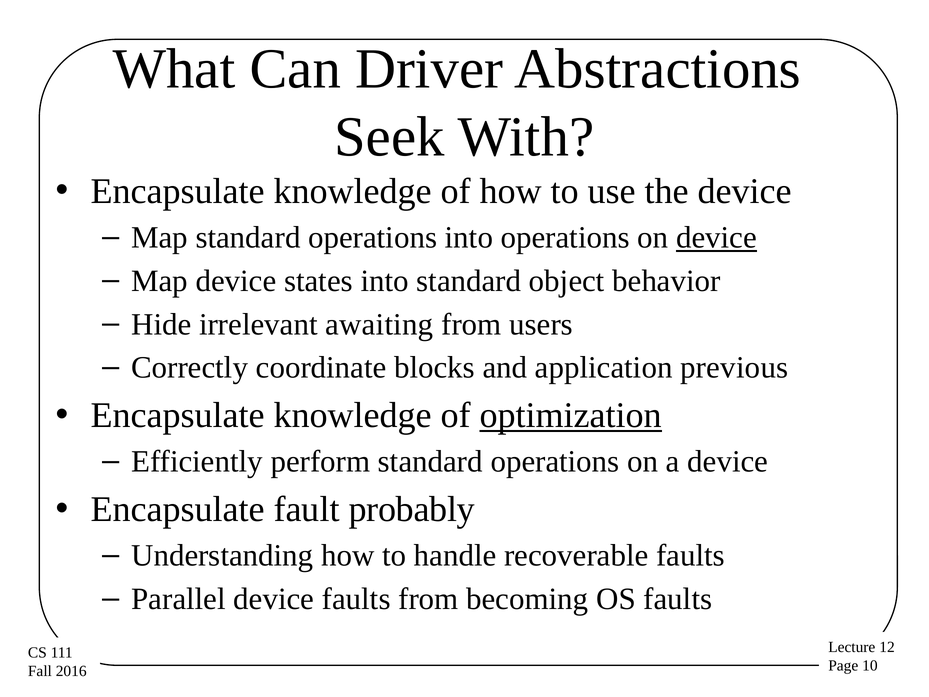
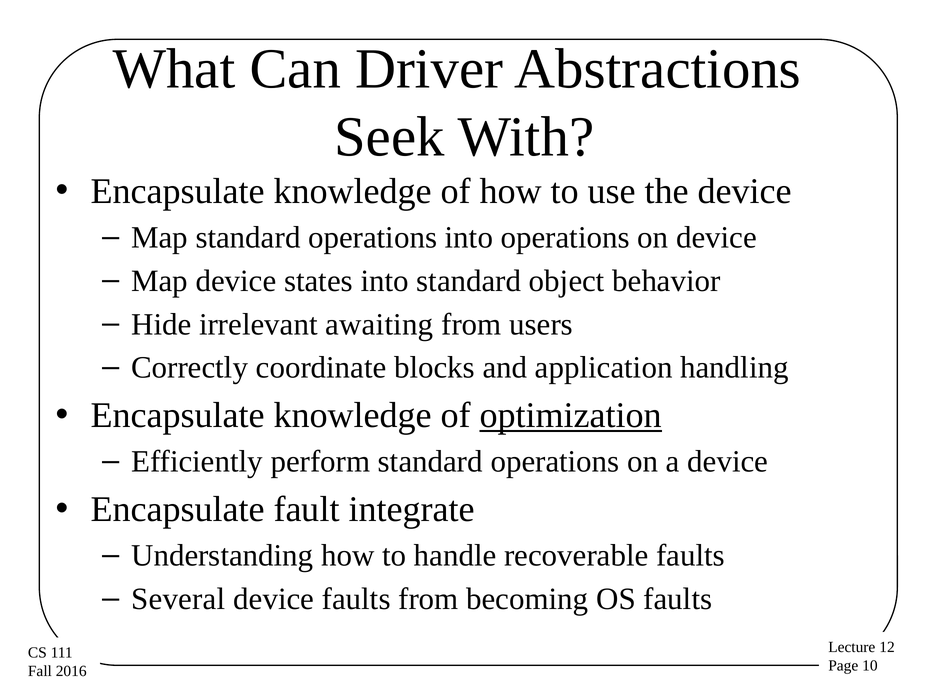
device underline: present -> none (716, 238)
previous: previous -> handling (734, 368)
probably: probably -> integrate (412, 509)
Parallel: Parallel -> Several (178, 599)
